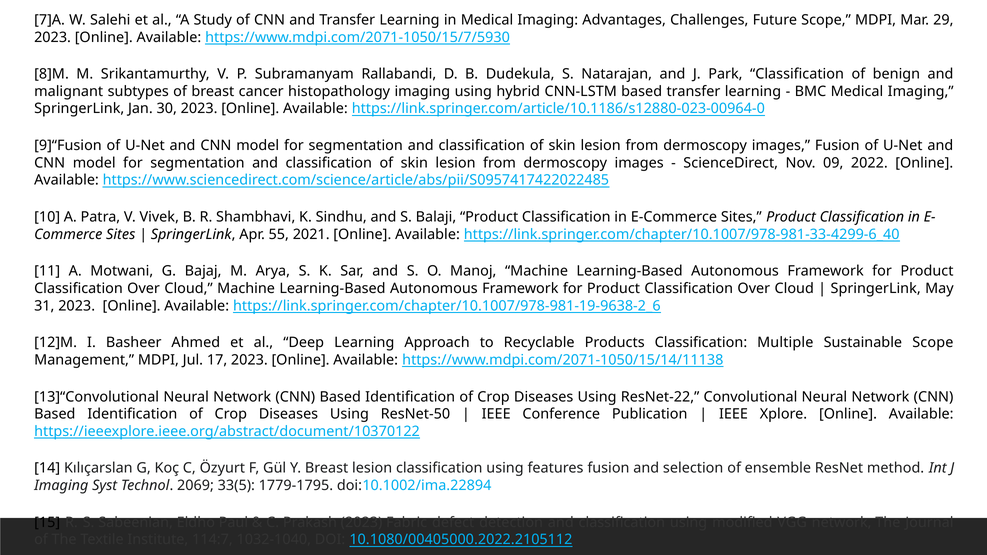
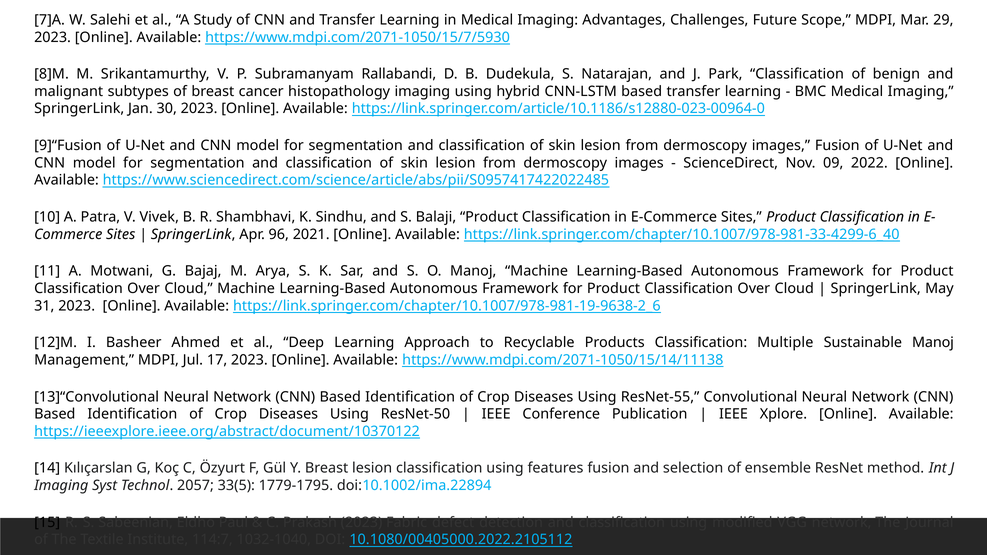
55: 55 -> 96 (279, 234)
Sustainable Scope: Scope -> Manoj (933, 343)
ResNet-22: ResNet-22 -> ResNet-55 (660, 397)
2069: 2069 -> 2057 (196, 486)
